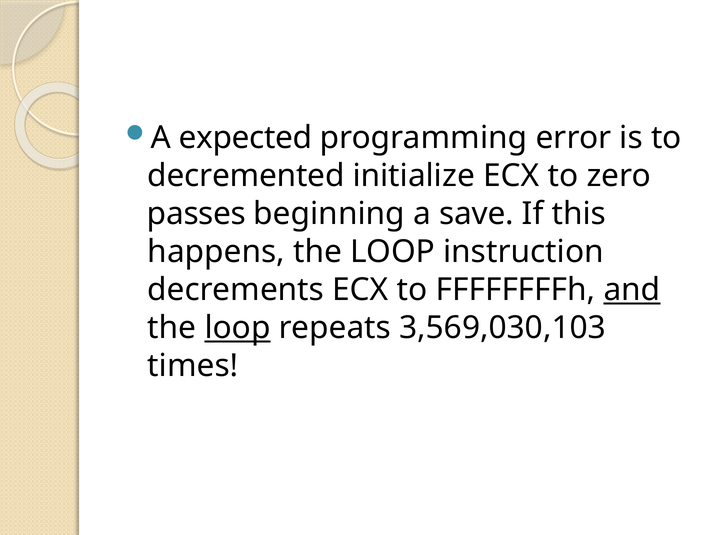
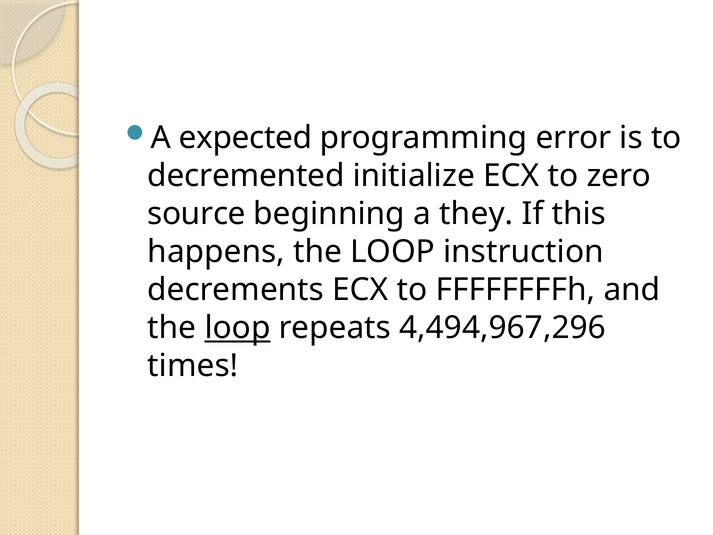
passes: passes -> source (197, 214)
save: save -> they (476, 214)
and underline: present -> none (632, 290)
3,569,030,103: 3,569,030,103 -> 4,494,967,296 (503, 328)
